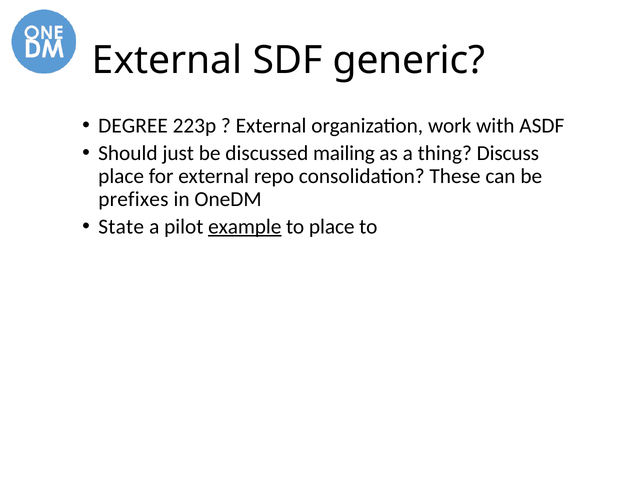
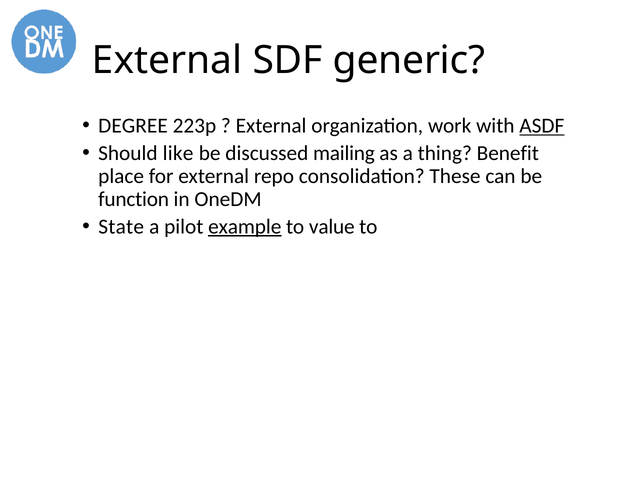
ASDF underline: none -> present (542, 126)
just: just -> like (178, 153)
Discuss: Discuss -> Benefit (508, 153)
prefixes: prefixes -> function (134, 199)
to place: place -> value (332, 227)
